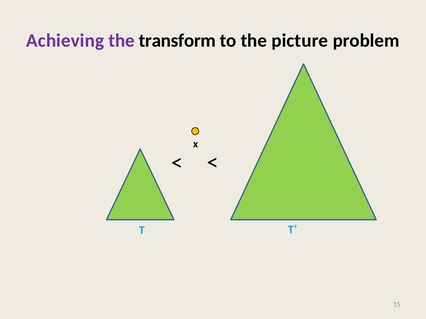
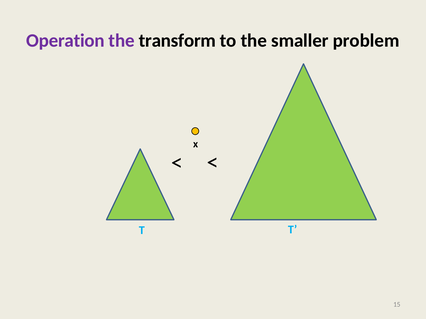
Achieving: Achieving -> Operation (65, 41)
picture: picture -> smaller (300, 41)
